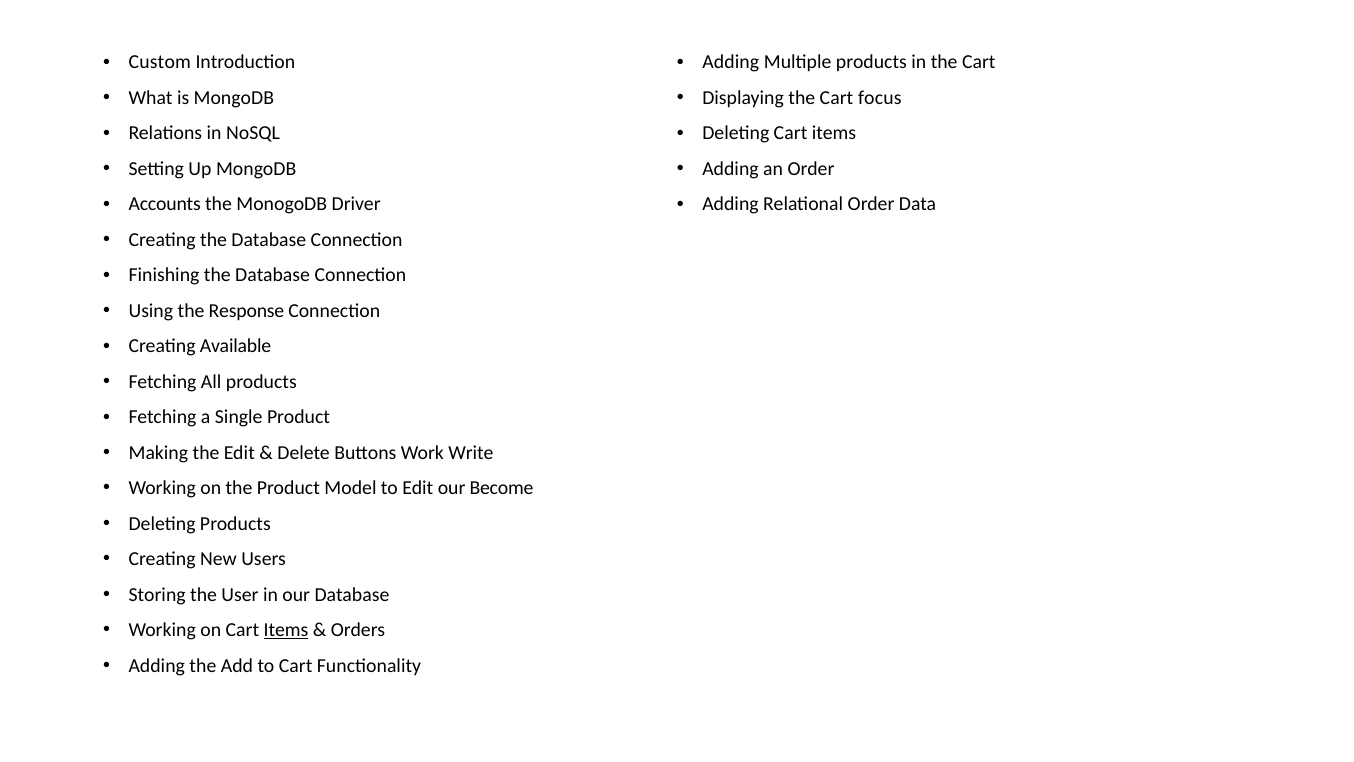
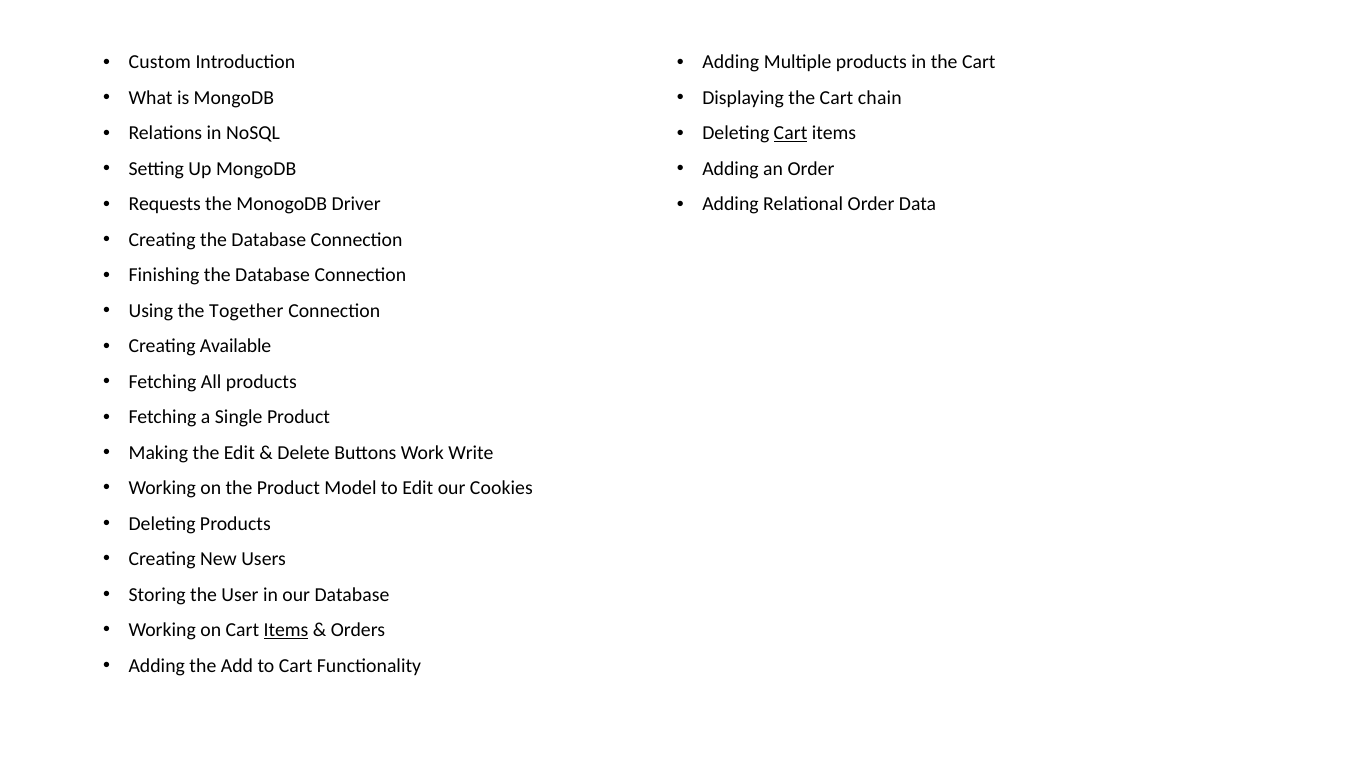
focus: focus -> chain (880, 98)
Cart underline: none -> present (791, 133)
Accounts: Accounts -> Requests (165, 204)
Response: Response -> Together (246, 311)
Become: Become -> Cookies (501, 488)
